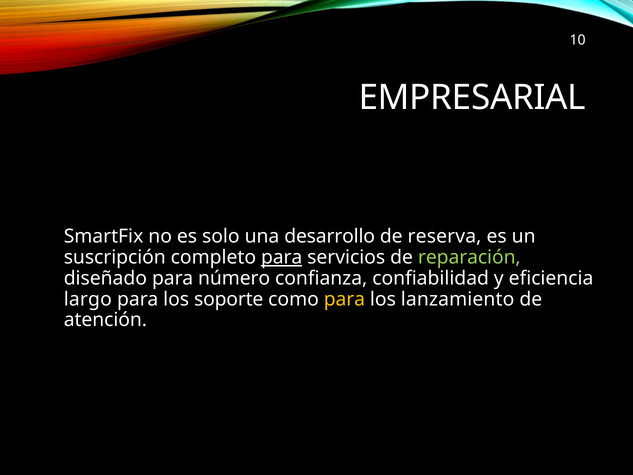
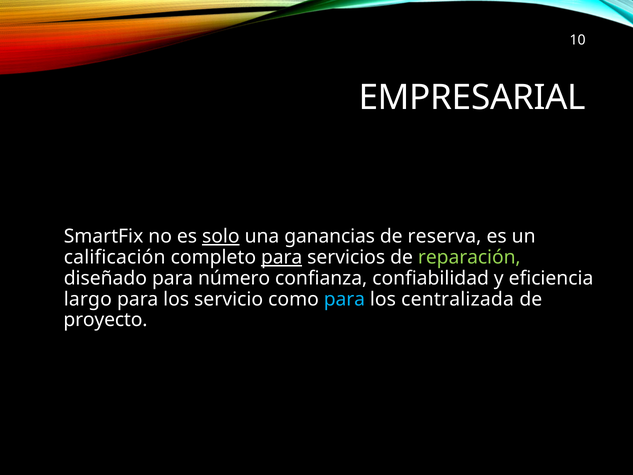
solo underline: none -> present (221, 236)
desarrollo: desarrollo -> ganancias (330, 236)
suscripción: suscripción -> calificación (115, 257)
soporte: soporte -> servicio (229, 299)
para colour: yellow -> light blue (344, 299)
lanzamiento: lanzamiento -> centralizada (458, 299)
atención: atención -> proyecto (105, 320)
